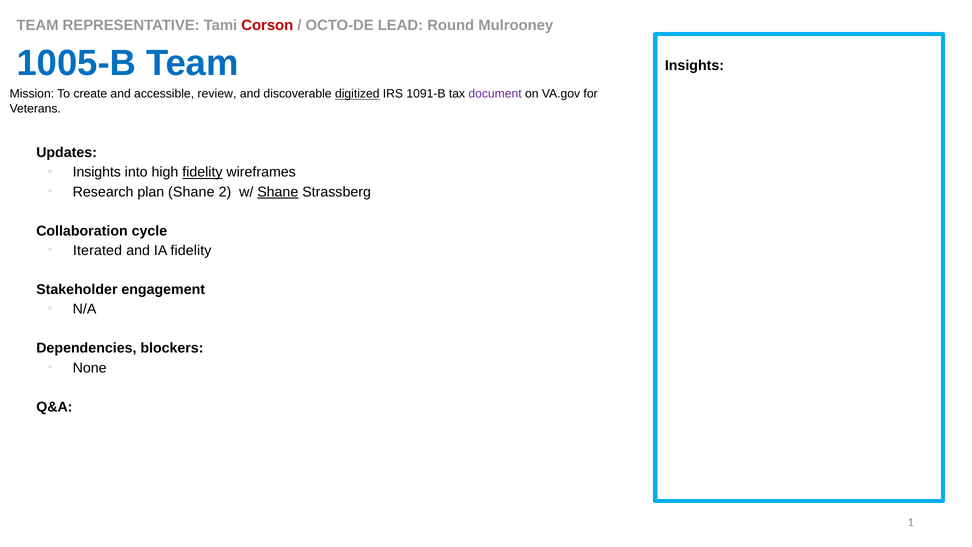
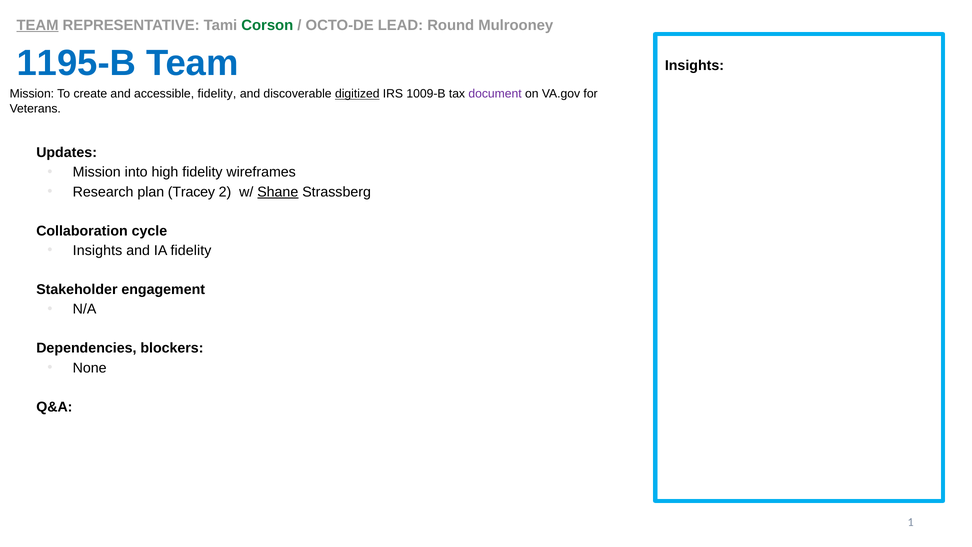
TEAM underline: none -> present (38, 25)
Corson colour: red -> green (267, 25)
1005-B: 1005-B -> 1195-B (76, 63)
accessible review: review -> fidelity (217, 94)
1091-B: 1091-B -> 1009-B (426, 94)
Insights: Insights -> Mission (97, 172)
fidelity underline: present -> none (202, 172)
plan Shane: Shane -> Tracey (191, 192)
Iterated: Iterated -> Insights (98, 250)
